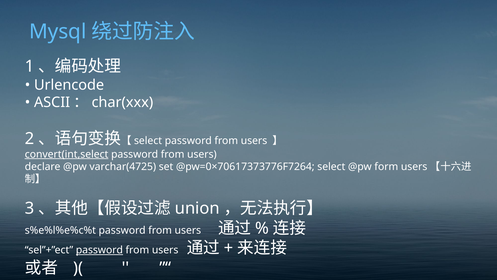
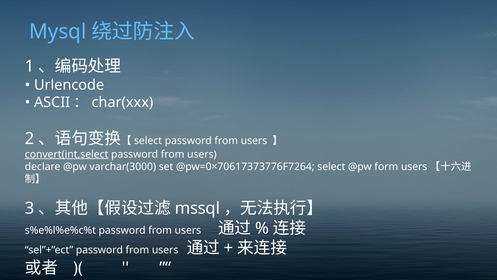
varchar(4725: varchar(4725 -> varchar(3000 (123, 167)
union: union -> mssql (197, 208)
password underline: present -> none (99, 250)
